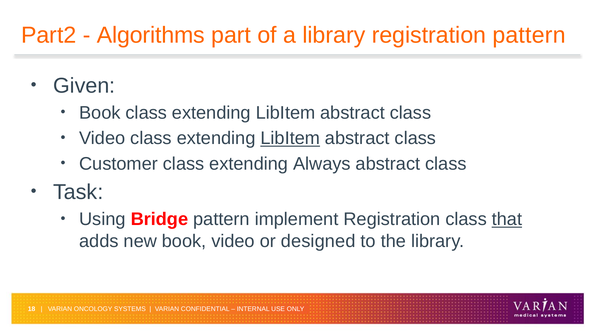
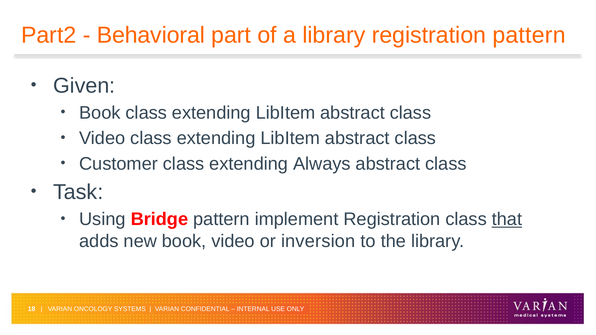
Algorithms: Algorithms -> Behavioral (151, 35)
LibItem underline: present -> none (290, 138)
designed: designed -> inversion (318, 241)
